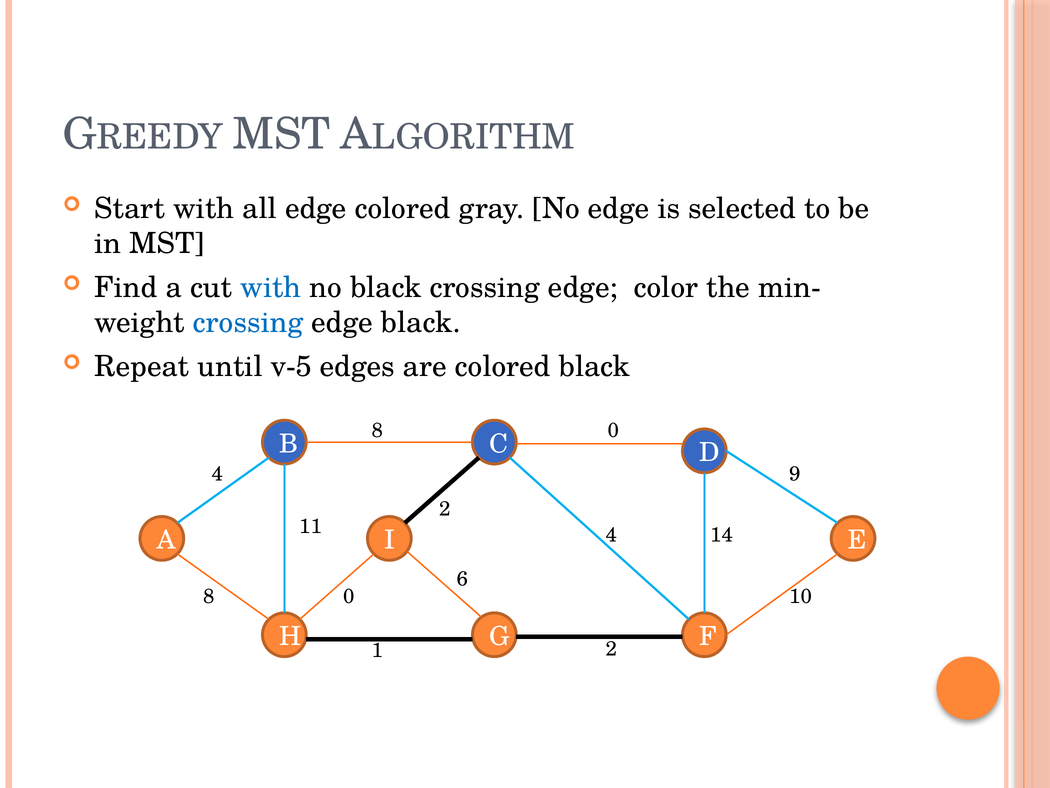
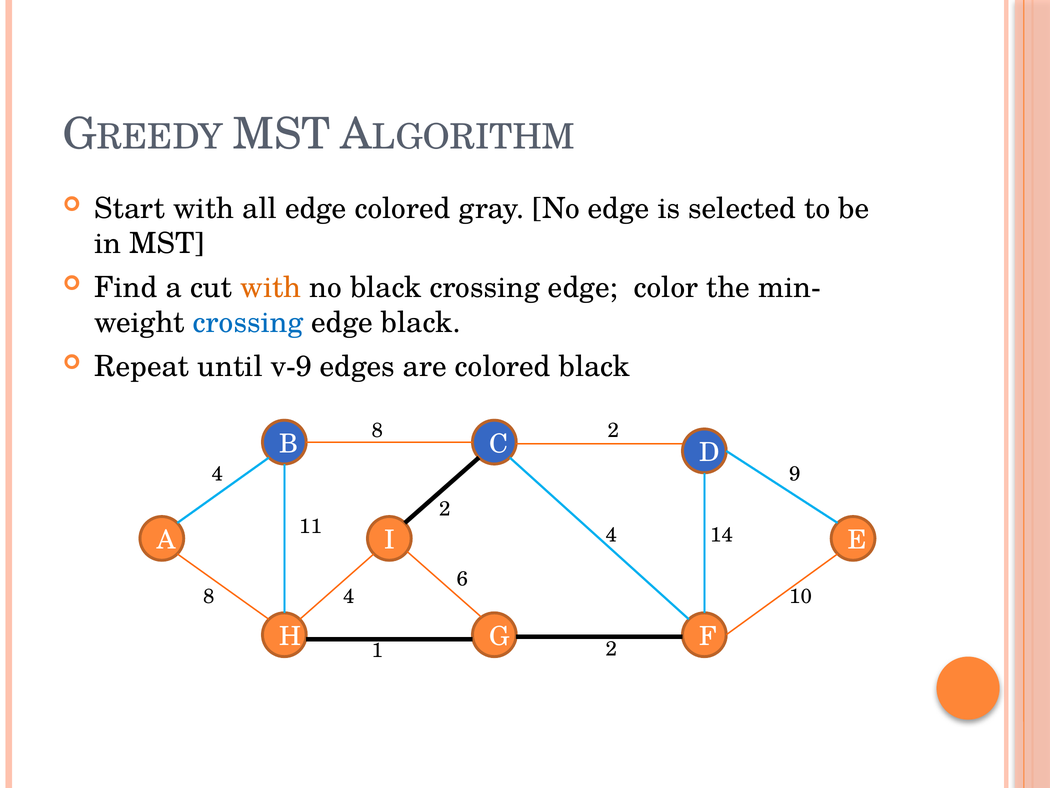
with colour: blue -> orange (271, 287)
v-5: v-5 -> v-9 (291, 366)
0: 0 -> 2 (614, 430)
0: 0 -> 4 (349, 596)
